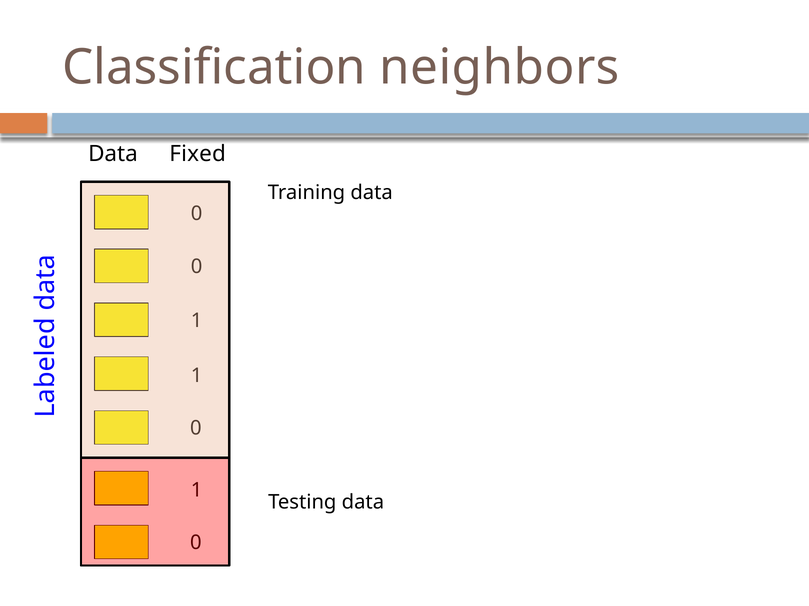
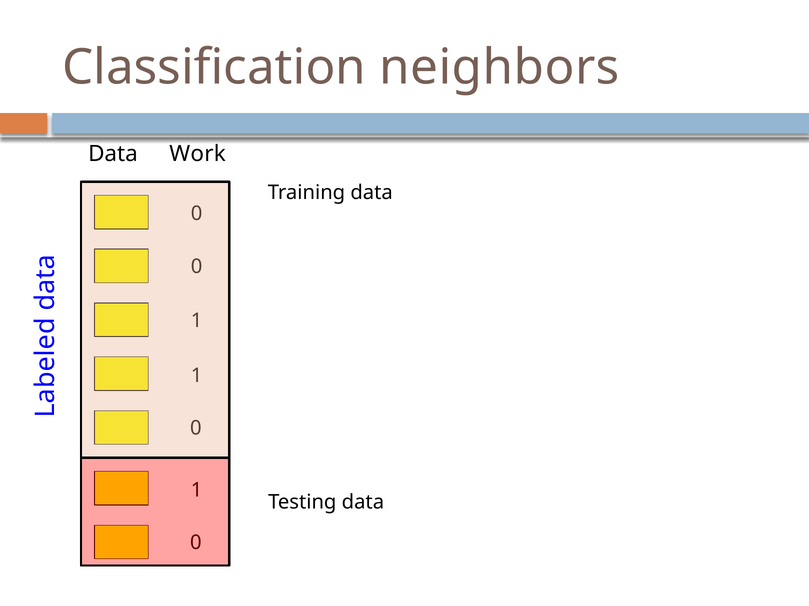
Fixed: Fixed -> Work (198, 154)
